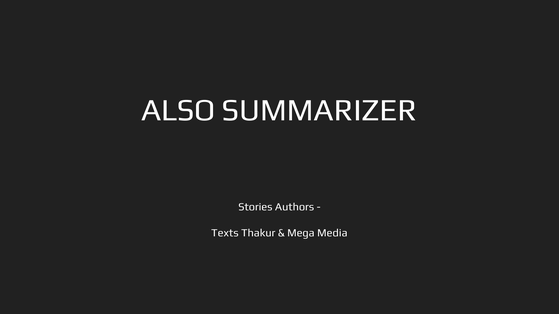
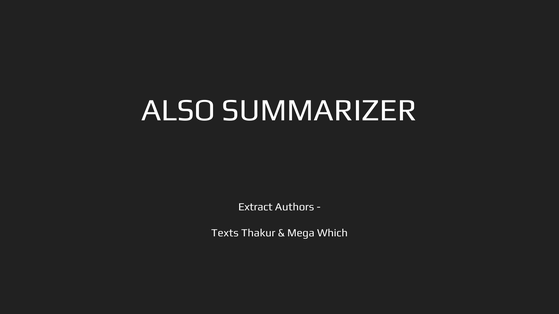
Stories: Stories -> Extract (255, 207)
Media: Media -> Which (332, 233)
